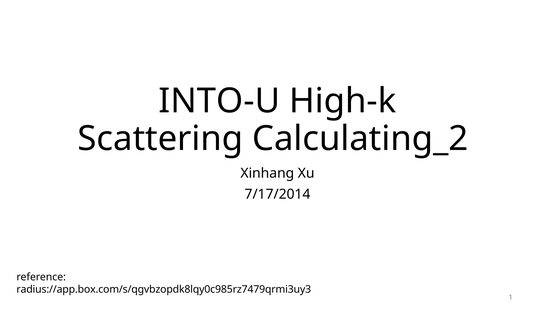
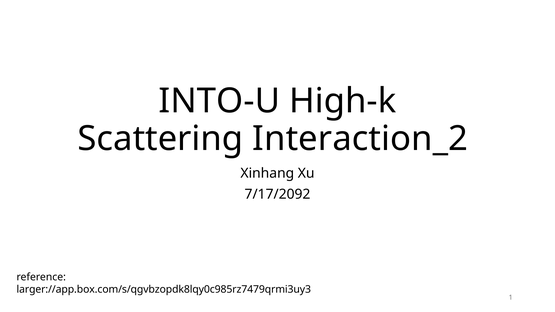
Calculating_2: Calculating_2 -> Interaction_2 (360, 139)
7/17/2014: 7/17/2014 -> 7/17/2092 (277, 194)
radius://app.box.com/s/qgvbzopdk8lqy0c985rz7479qrmi3uy3: radius://app.box.com/s/qgvbzopdk8lqy0c985rz7479qrmi3uy3 -> larger://app.box.com/s/qgvbzopdk8lqy0c985rz7479qrmi3uy3 (164, 290)
